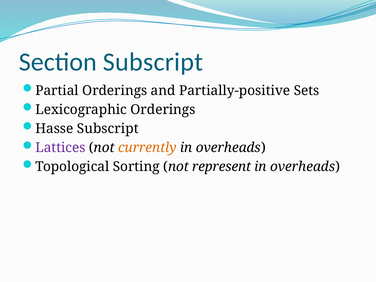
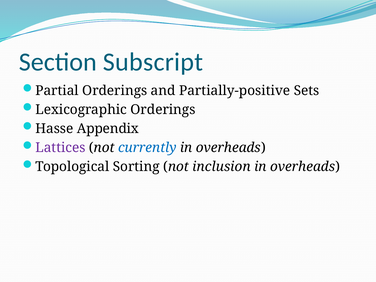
Hasse Subscript: Subscript -> Appendix (108, 129)
currently colour: orange -> blue (147, 148)
represent: represent -> inclusion (222, 167)
